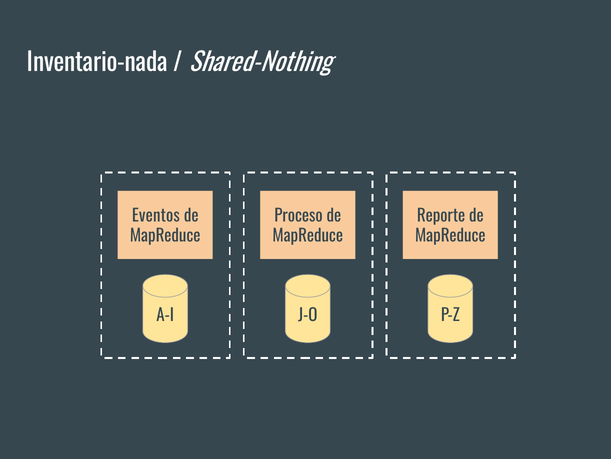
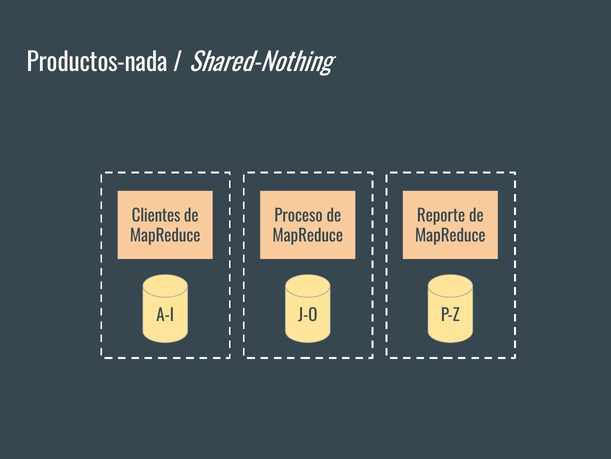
Inventario-nada: Inventario-nada -> Productos-nada (97, 63)
Eventos: Eventos -> Clientes (156, 216)
